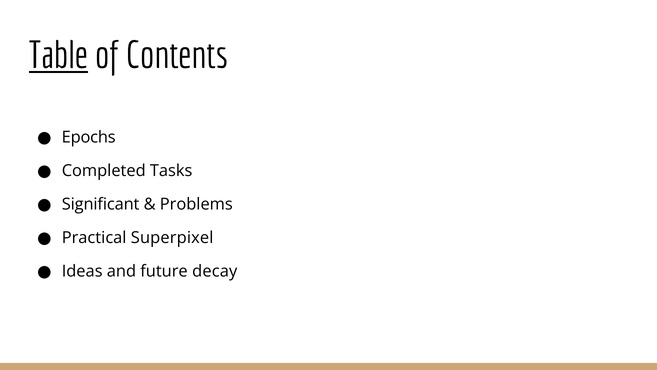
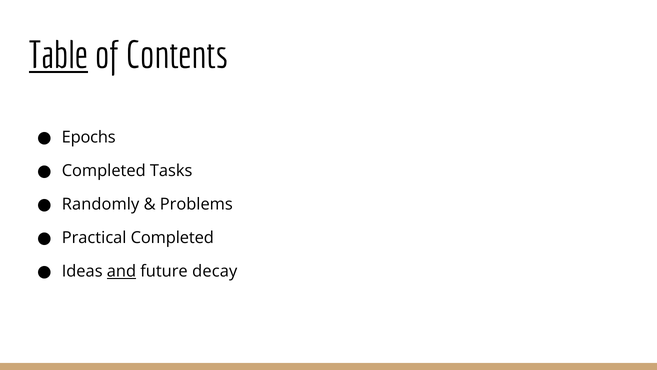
Significant: Significant -> Randomly (101, 204)
Practical Superpixel: Superpixel -> Completed (172, 238)
and underline: none -> present (121, 271)
